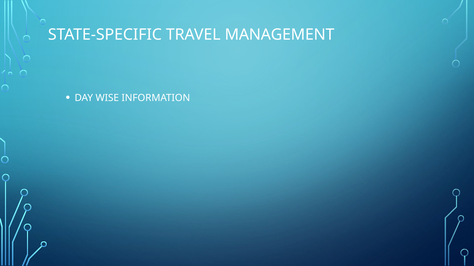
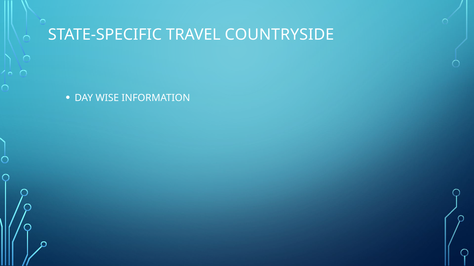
MANAGEMENT: MANAGEMENT -> COUNTRYSIDE (279, 35)
